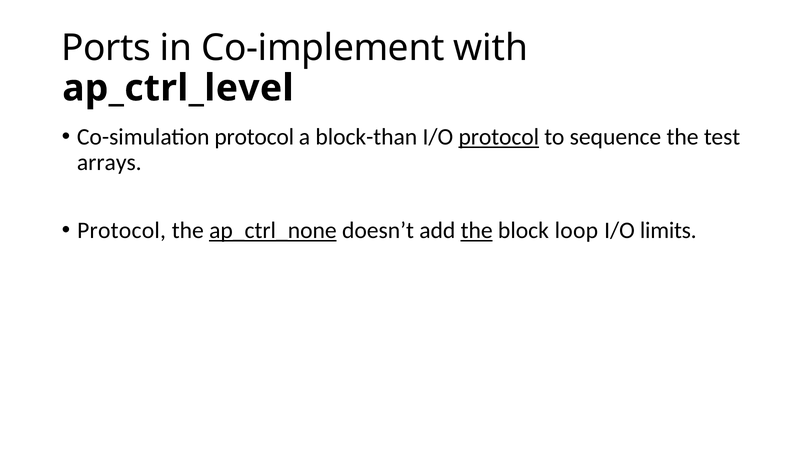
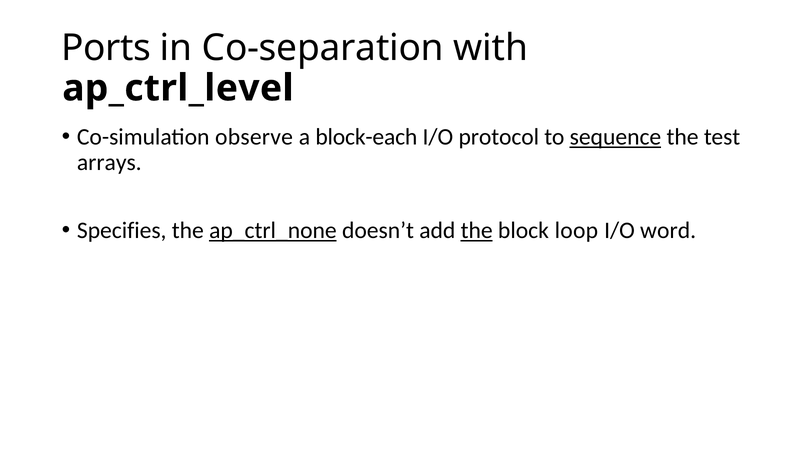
Co-implement: Co-implement -> Co-separation (323, 48)
Co-simulation protocol: protocol -> observe (254, 137)
block-than: block-than -> block-each (366, 137)
protocol underline: present -> none (499, 137)
sequence underline: none -> present (615, 137)
Protocol: Protocol -> Specifies (122, 230)
limits: limits -> word (668, 230)
